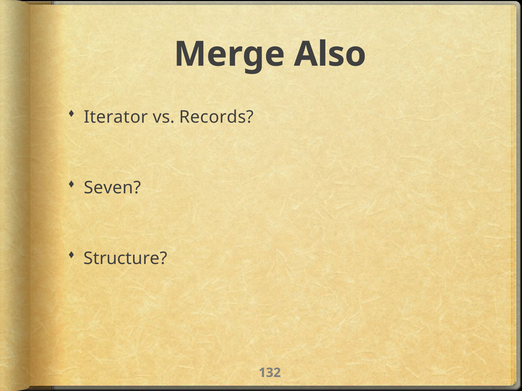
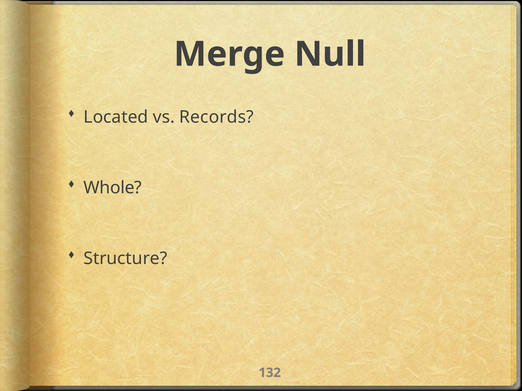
Also: Also -> Null (330, 54)
Iterator: Iterator -> Located (116, 117)
Seven: Seven -> Whole (113, 188)
